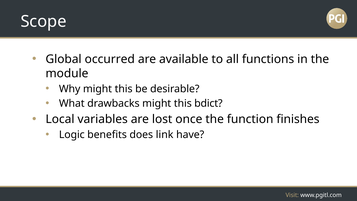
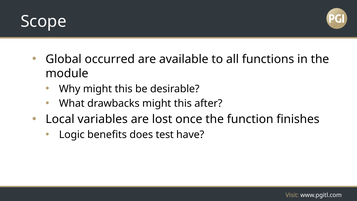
bdict: bdict -> after (208, 103)
link: link -> test (165, 135)
